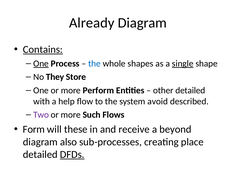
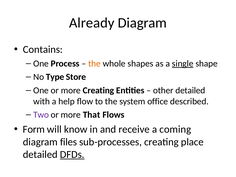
Contains underline: present -> none (43, 49)
One underline: present -> none (41, 64)
the colour: blue -> orange (94, 64)
They: They -> Type (55, 77)
more Perform: Perform -> Creating (98, 90)
avoid: avoid -> office (158, 101)
Such: Such -> That (92, 115)
these: these -> know (76, 129)
beyond: beyond -> coming (175, 129)
also: also -> files (68, 142)
